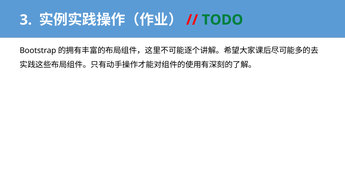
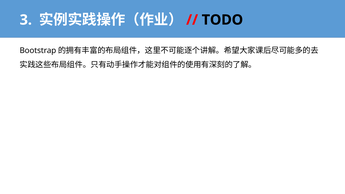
TODO colour: green -> black (222, 20)
